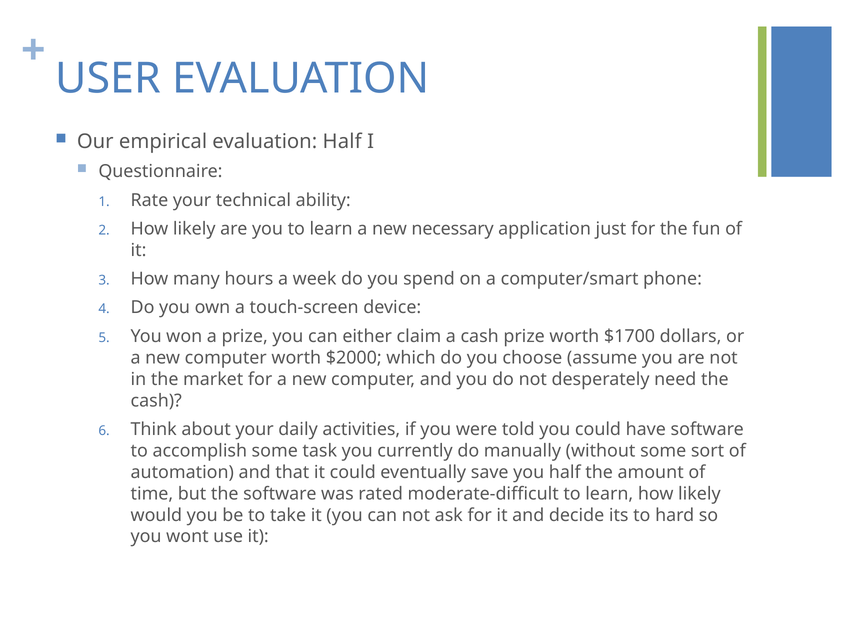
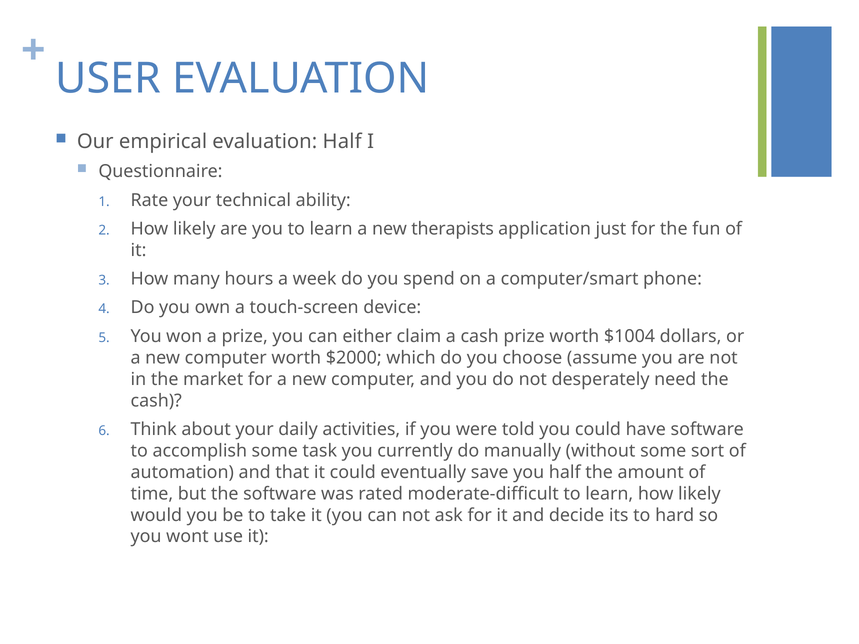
necessary: necessary -> therapists (453, 229)
$1700: $1700 -> $1004 (630, 336)
